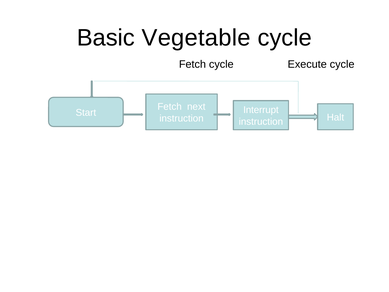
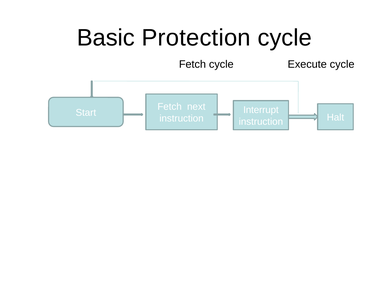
Vegetable: Vegetable -> Protection (196, 38)
